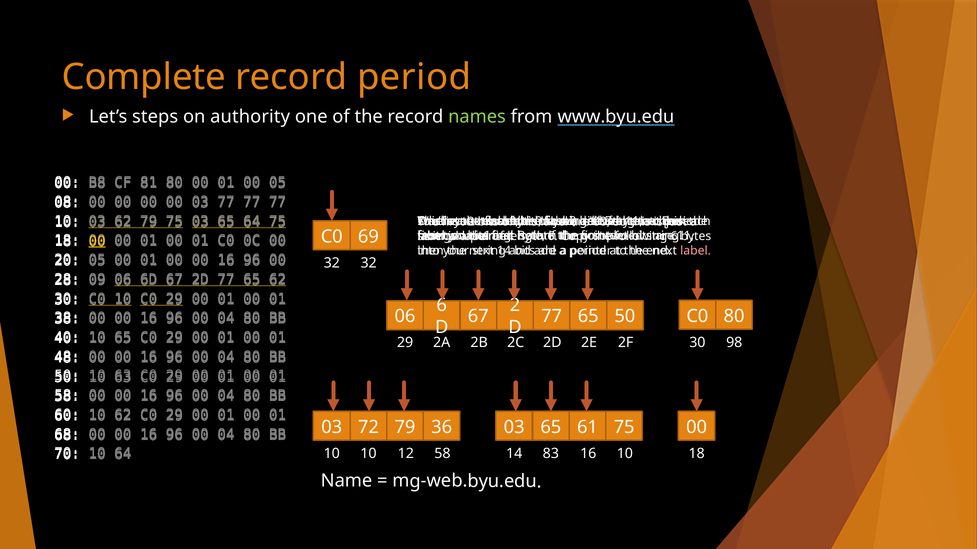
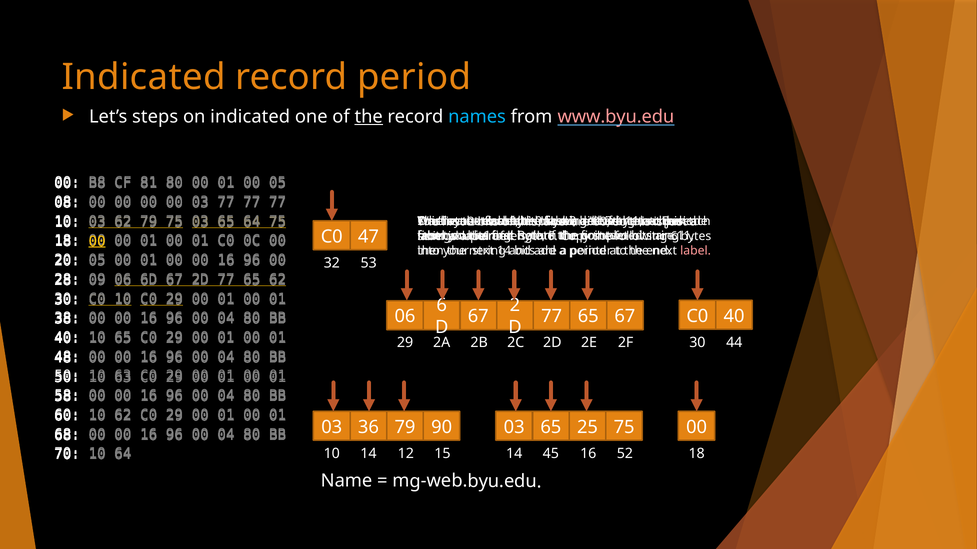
Complete: Complete -> Indicated (144, 77)
on authority: authority -> indicated (250, 117)
the underline: none -> present (369, 117)
names colour: light green -> light blue (477, 117)
www.byu.edu colour: white -> pink (616, 117)
69: 69 -> 47 (368, 237)
32 32: 32 -> 53 (369, 263)
C0 80: 80 -> 40 (734, 317)
65 50: 50 -> 67 (625, 317)
98: 98 -> 44 (734, 343)
72: 72 -> 36 (368, 428)
36: 36 -> 90 (442, 428)
61: 61 -> 25 (587, 428)
10 10: 10 -> 14 (368, 454)
12 58: 58 -> 15 (442, 454)
83: 83 -> 45 (551, 454)
16 10: 10 -> 52 (625, 454)
